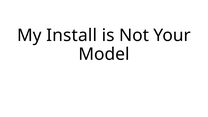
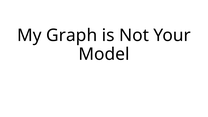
Install: Install -> Graph (72, 35)
